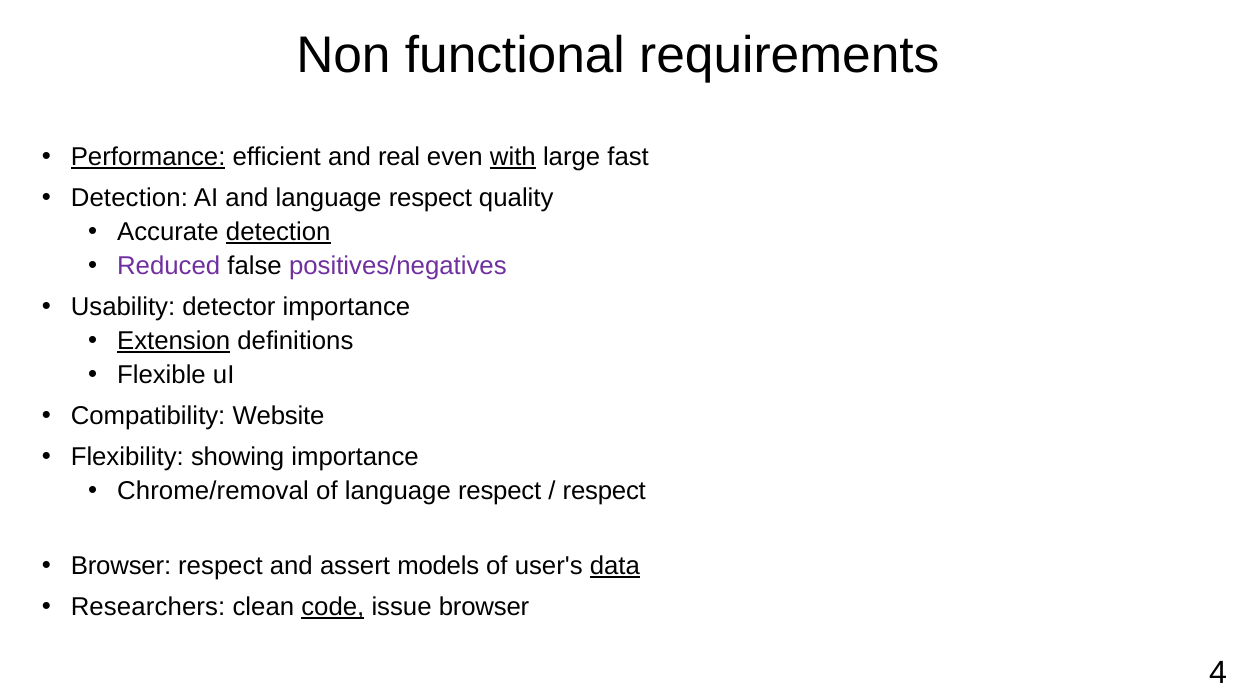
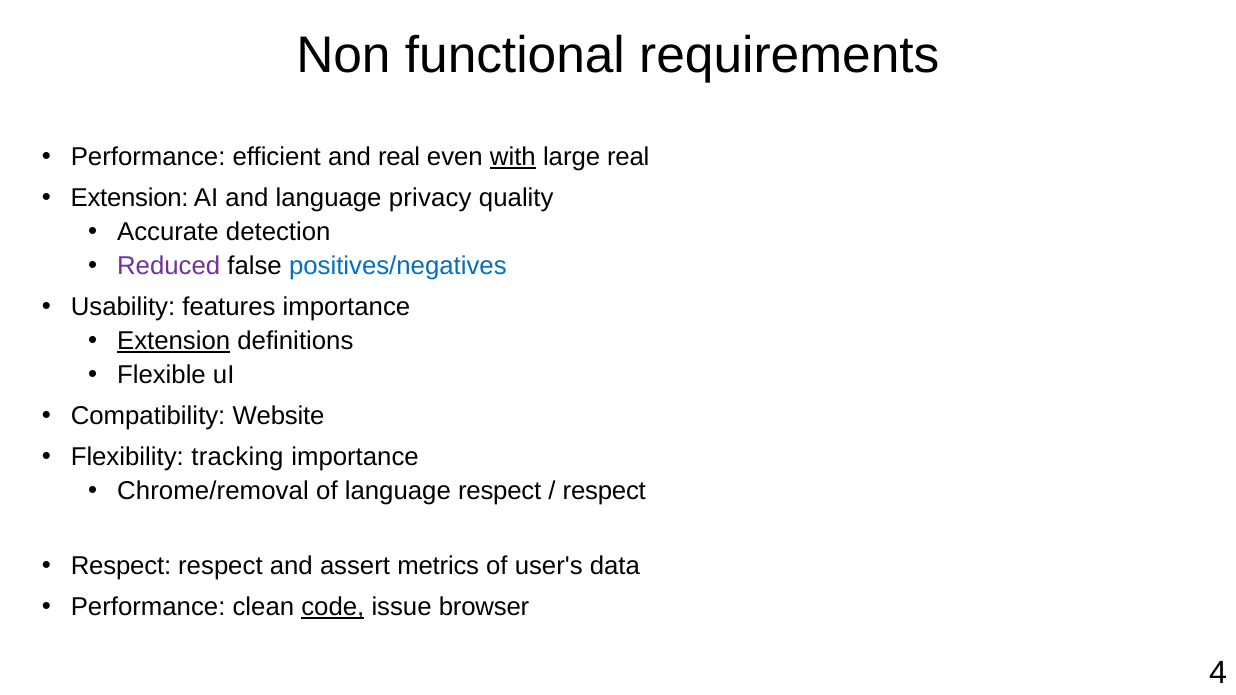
Performance underline: present -> none (148, 157)
large fast: fast -> real (628, 157)
Detection: Detection -> Extension (130, 198)
and language respect: respect -> privacy (430, 198)
detection underline: present -> none (278, 232)
positives/negatives colour: purple -> blue (398, 266)
detector: detector -> features (229, 307)
showing: showing -> tracking (237, 457)
Browser: Browser -> Respect (121, 566)
models: models -> metrics (438, 566)
data underline: present -> none (615, 566)
Researchers: Researchers -> Performance (148, 607)
